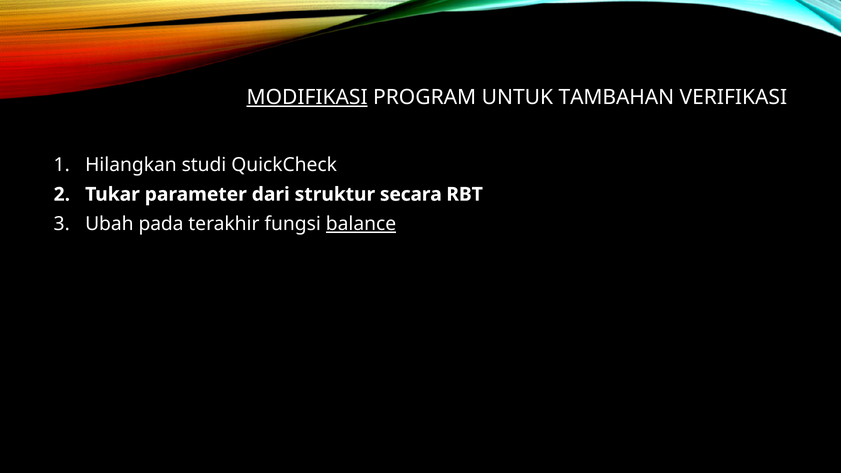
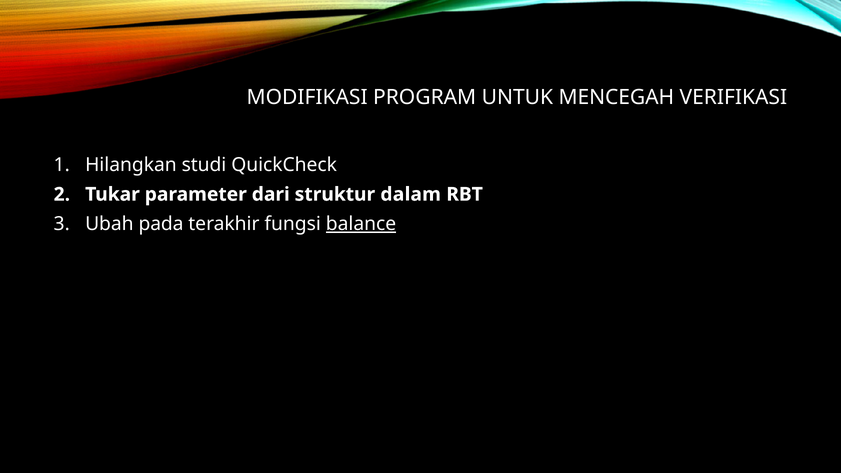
MODIFIKASI underline: present -> none (307, 97)
TAMBAHAN: TAMBAHAN -> MENCEGAH (616, 97)
secara: secara -> dalam (411, 194)
